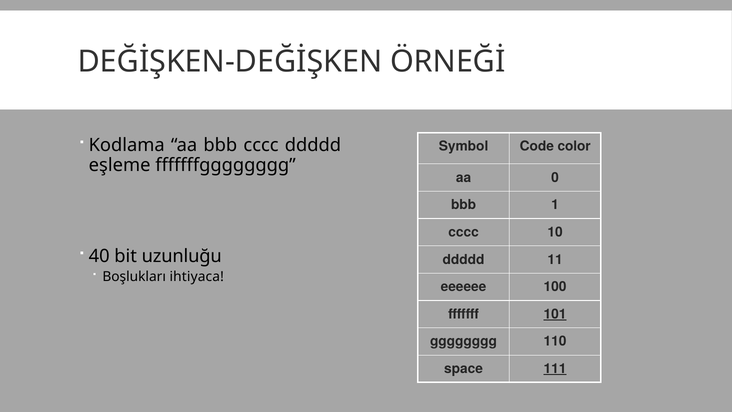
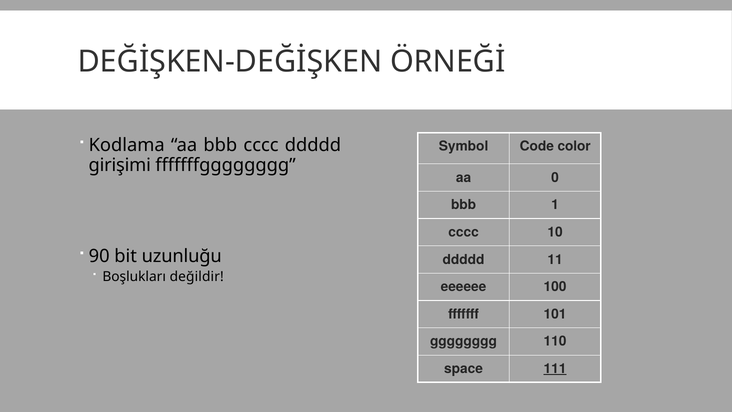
eşleme: eşleme -> girişimi (120, 165)
40: 40 -> 90 (99, 256)
ihtiyaca: ihtiyaca -> değildir (197, 277)
101 underline: present -> none (555, 314)
